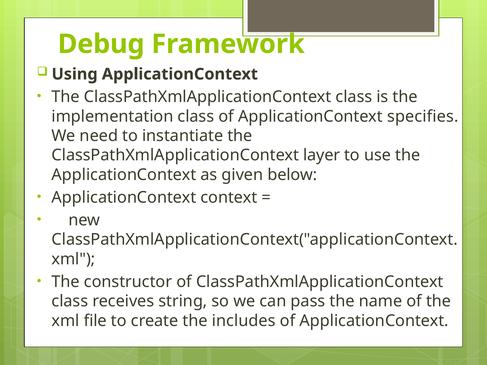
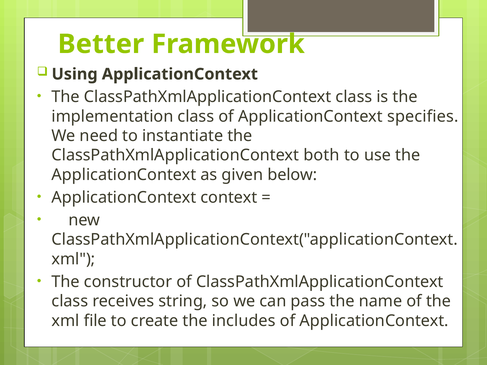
Debug: Debug -> Better (101, 44)
layer: layer -> both (322, 155)
